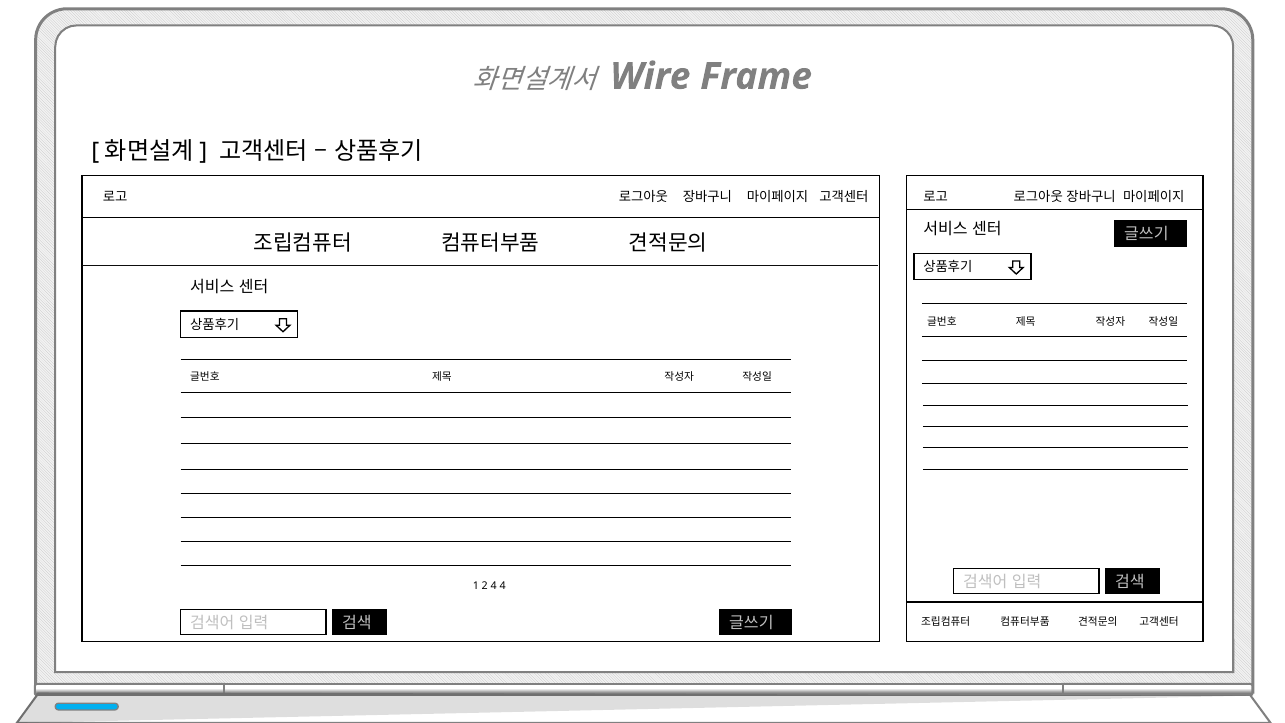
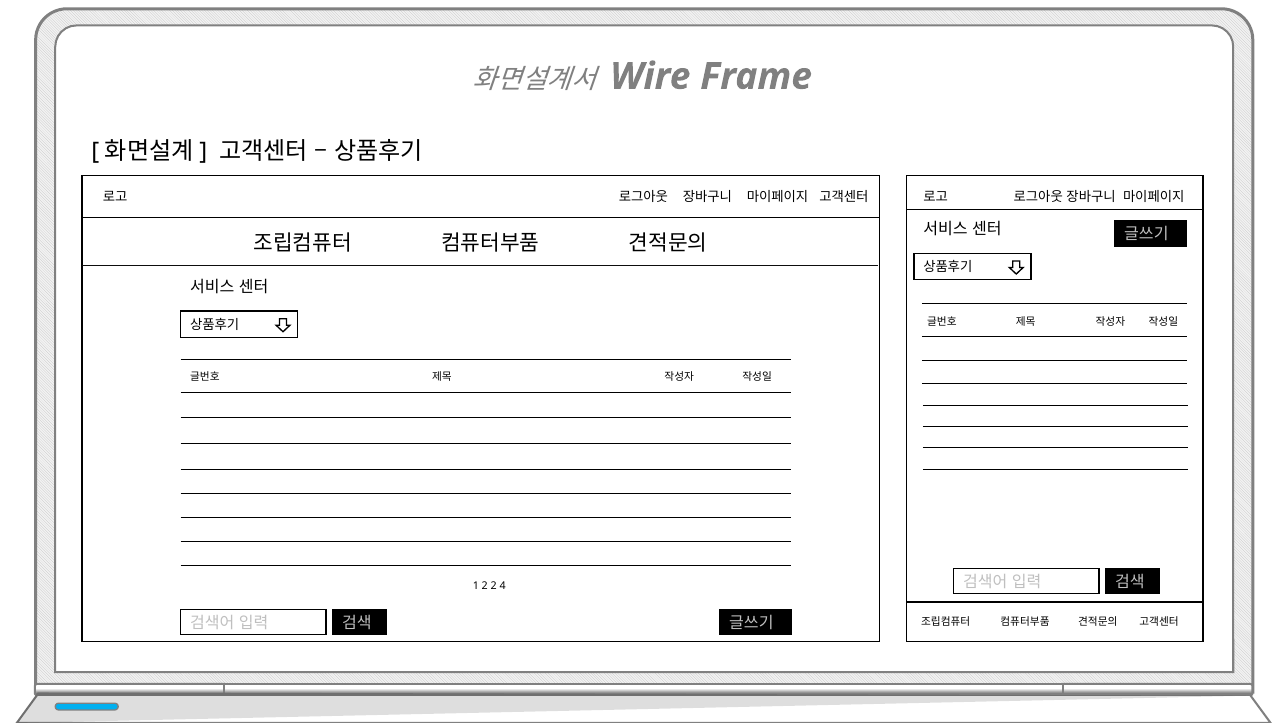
2 4: 4 -> 2 (494, 586)
